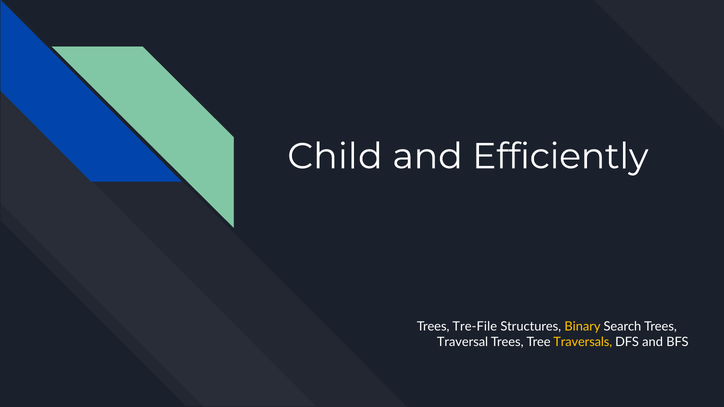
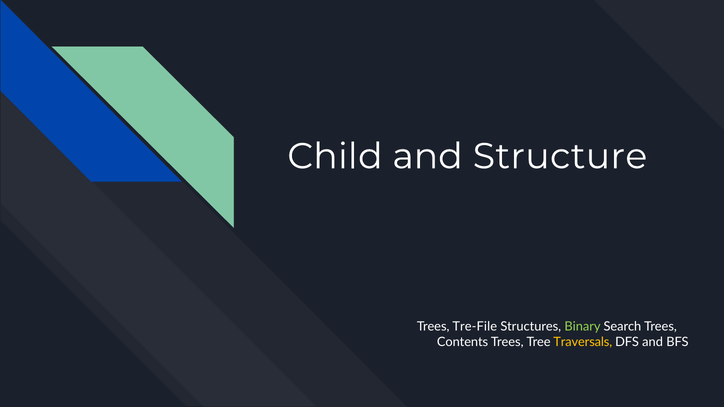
Efficiently: Efficiently -> Structure (560, 156)
Binary colour: yellow -> light green (583, 327)
Traversal: Traversal -> Contents (463, 342)
